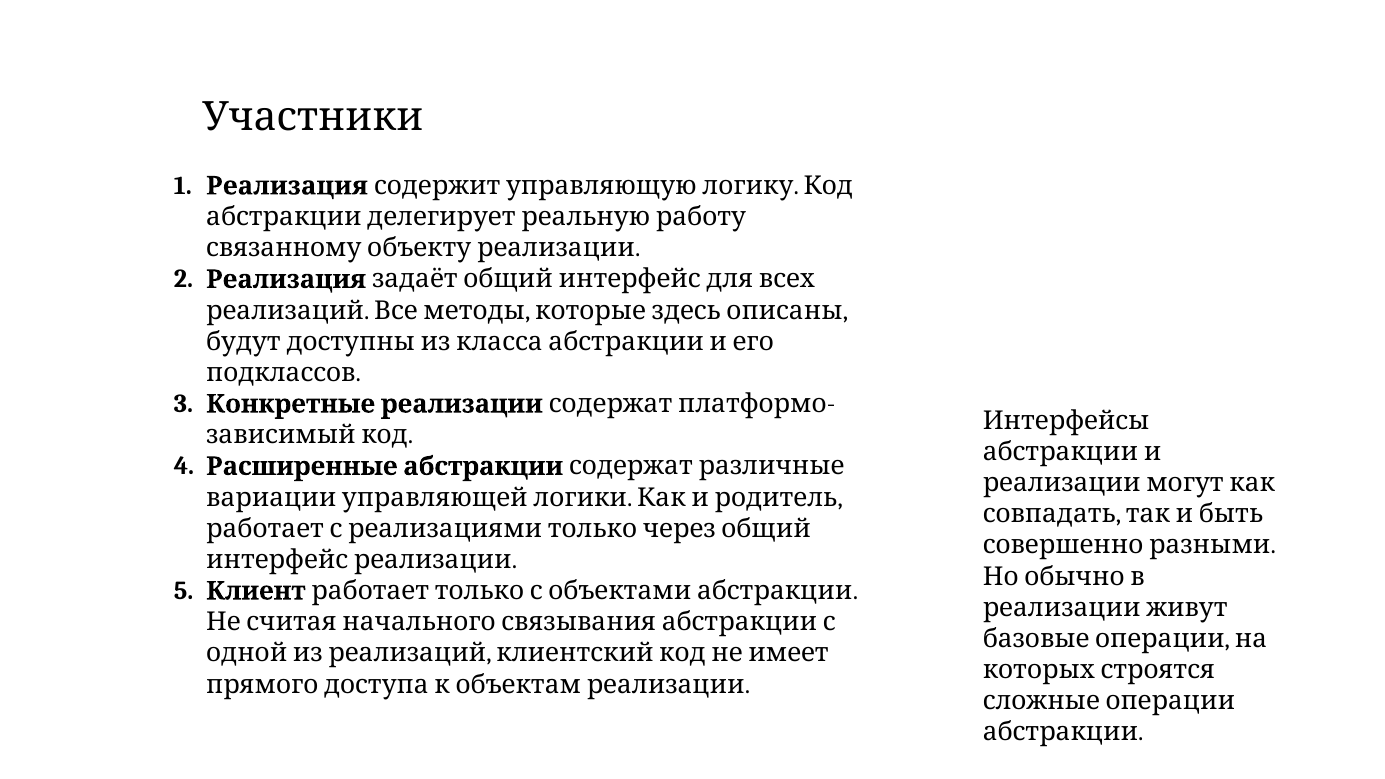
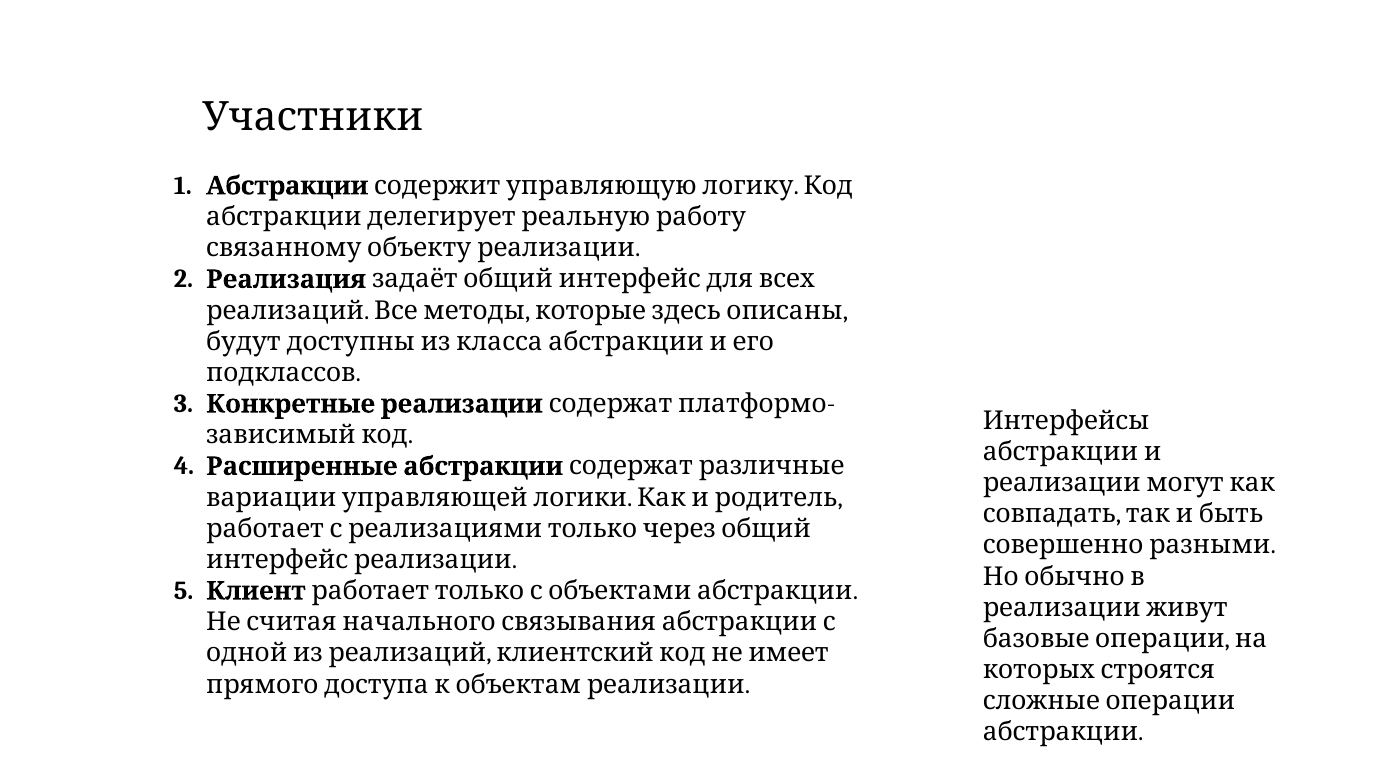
Реализация: Реализация -> Абстракции (287, 186)
